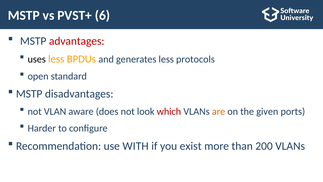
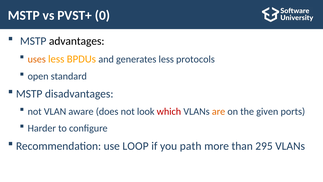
6: 6 -> 0 (103, 15)
advantages colour: red -> black (77, 41)
uses colour: black -> orange (37, 59)
WITH: WITH -> LOOP (136, 146)
exist: exist -> path (191, 146)
200: 200 -> 295 (264, 146)
